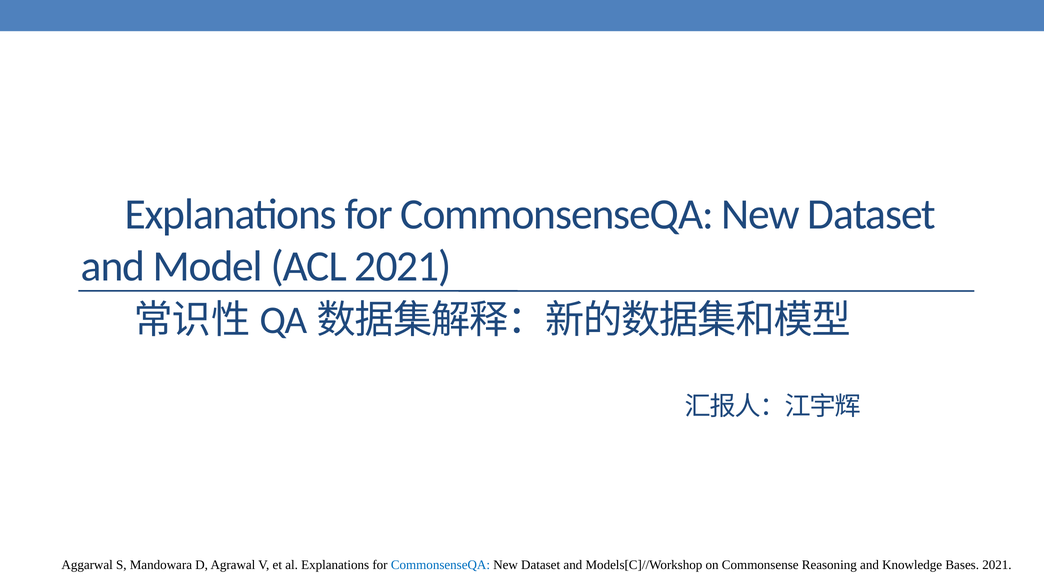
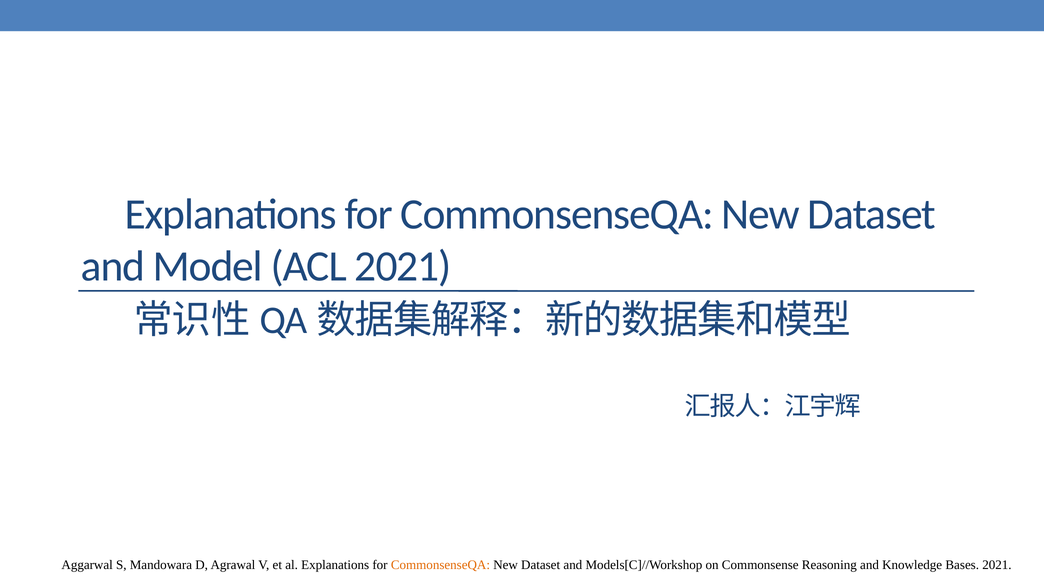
CommonsenseQA colour: blue -> orange (440, 565)
